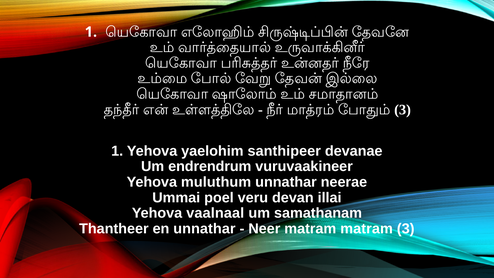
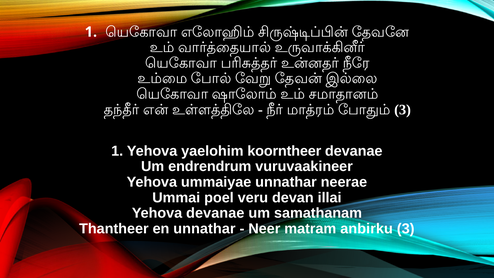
santhipeer: santhipeer -> koorntheer (284, 151)
muluthum: muluthum -> ummaiyae (216, 182)
Yehova vaalnaal: vaalnaal -> devanae (215, 213)
matram matram: matram -> anbirku (367, 229)
